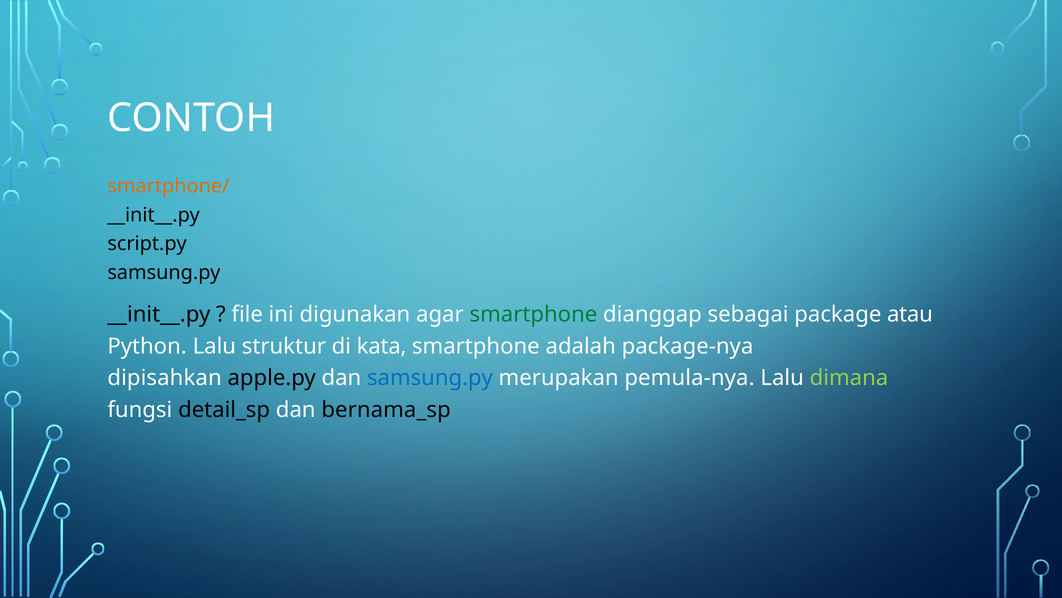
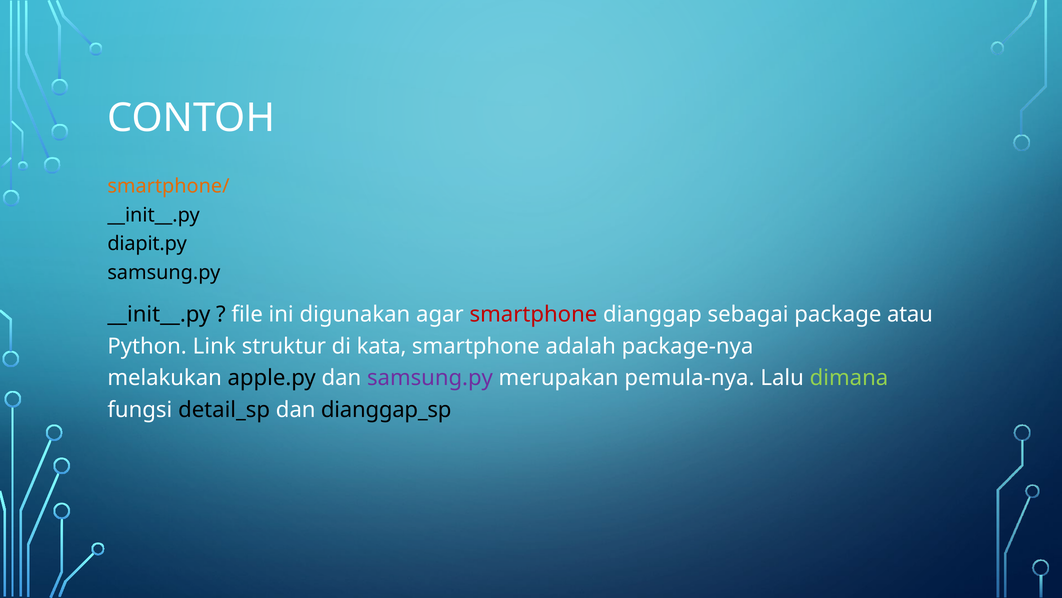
script.py: script.py -> diapit.py (147, 244)
smartphone colour: green -> red (533, 314)
Python Lalu: Lalu -> Link (214, 346)
dipisahkan: dipisahkan -> melakukan (165, 378)
samsung.py colour: blue -> purple (430, 378)
bernama_sp: bernama_sp -> dianggap_sp (386, 410)
